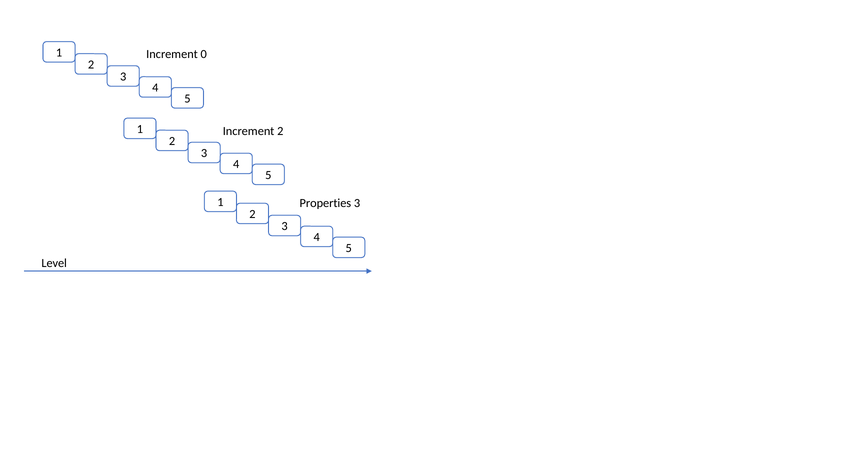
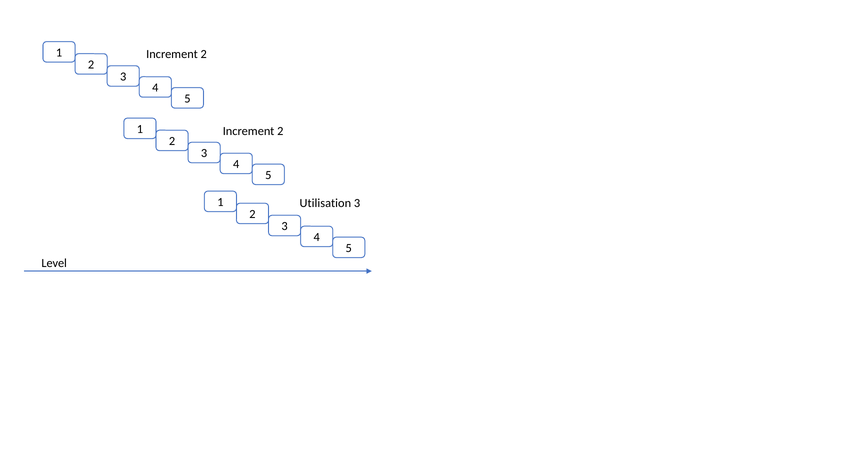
0: 0 -> 2 (204, 54)
Properties: Properties -> Utilisation (325, 203)
